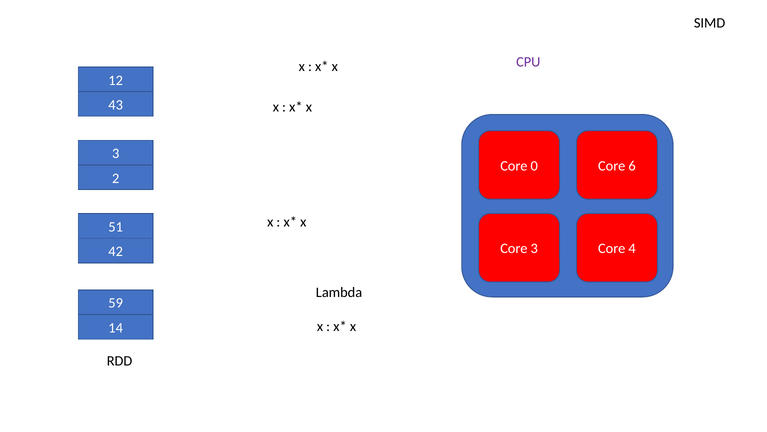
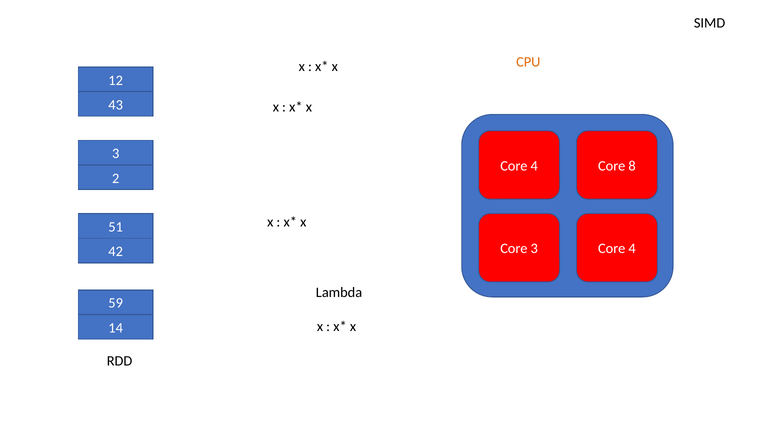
CPU colour: purple -> orange (528, 62)
0: 0 -> 4 (534, 166)
6: 6 -> 8 (632, 166)
